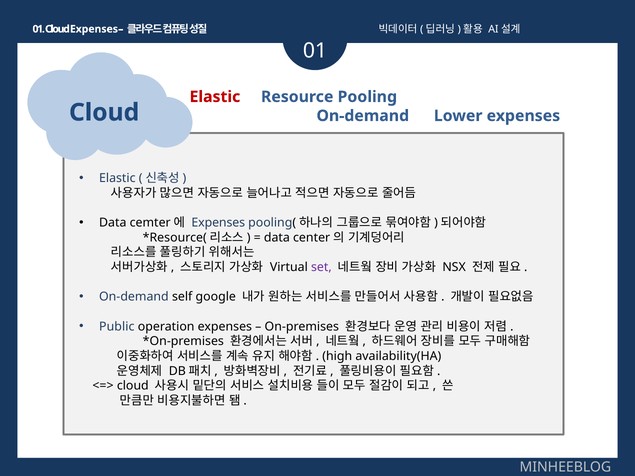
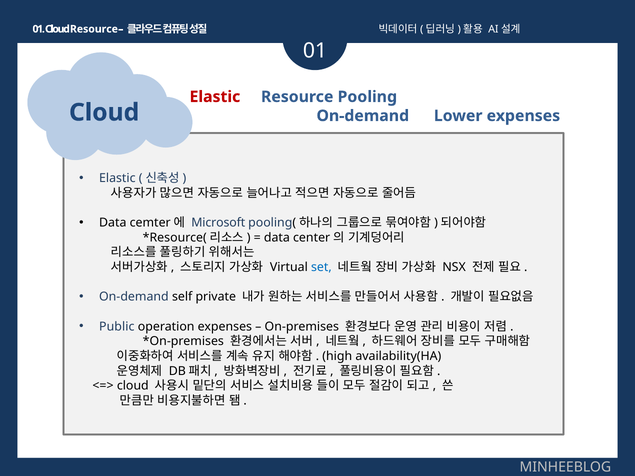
Cloud Expenses: Expenses -> Resource (94, 29)
Expenses: Expenses -> Microsoft (218, 223)
set colour: purple -> blue (321, 267)
google: google -> private (216, 297)
